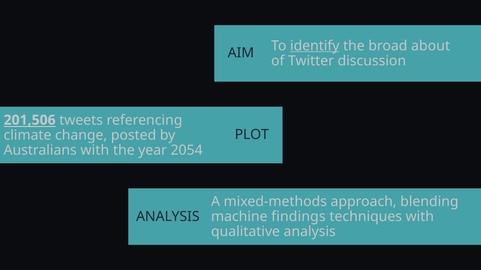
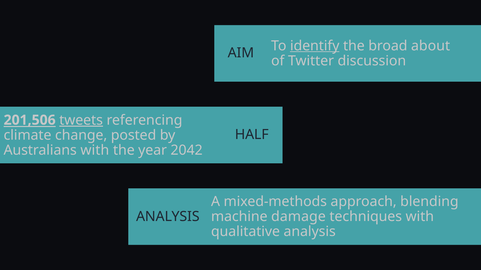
tweets underline: none -> present (81, 120)
PLOT: PLOT -> HALF (252, 135)
2054: 2054 -> 2042 (187, 151)
findings: findings -> damage (298, 217)
